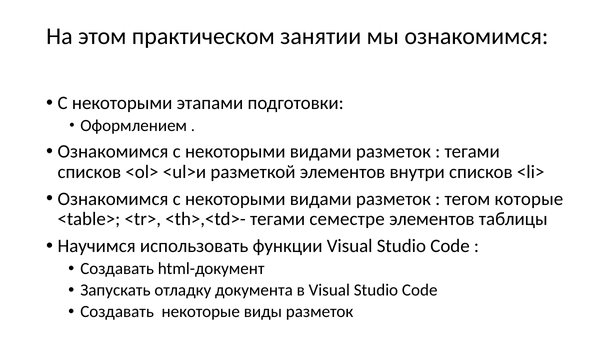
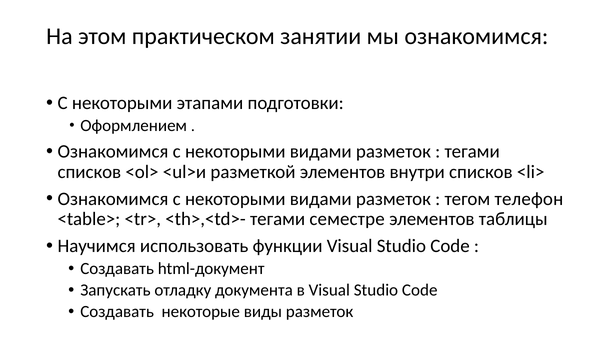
которые: которые -> телефон (529, 199)
